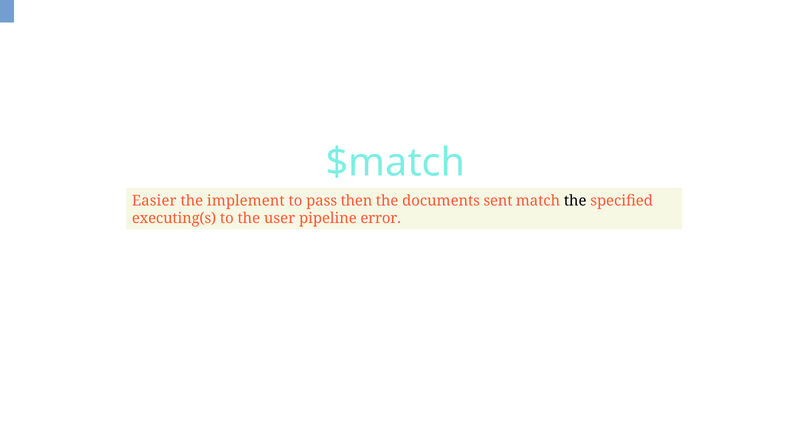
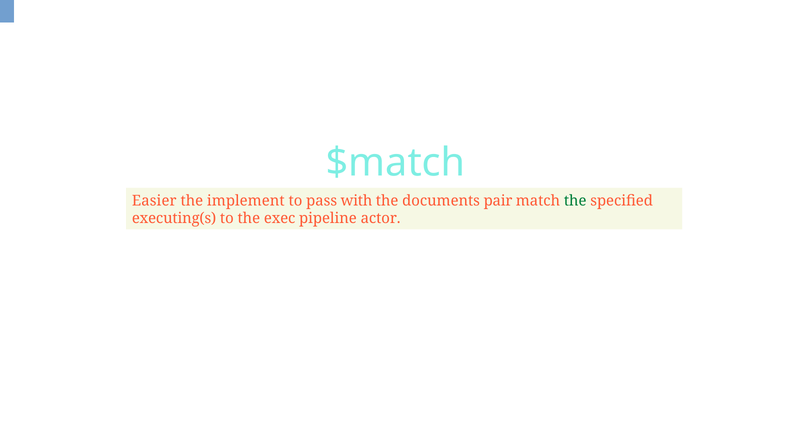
then: then -> with (356, 201)
sent: sent -> pair (498, 201)
the colour: black -> green (575, 201)
user: user -> exec (280, 218)
error: error -> actor (381, 218)
